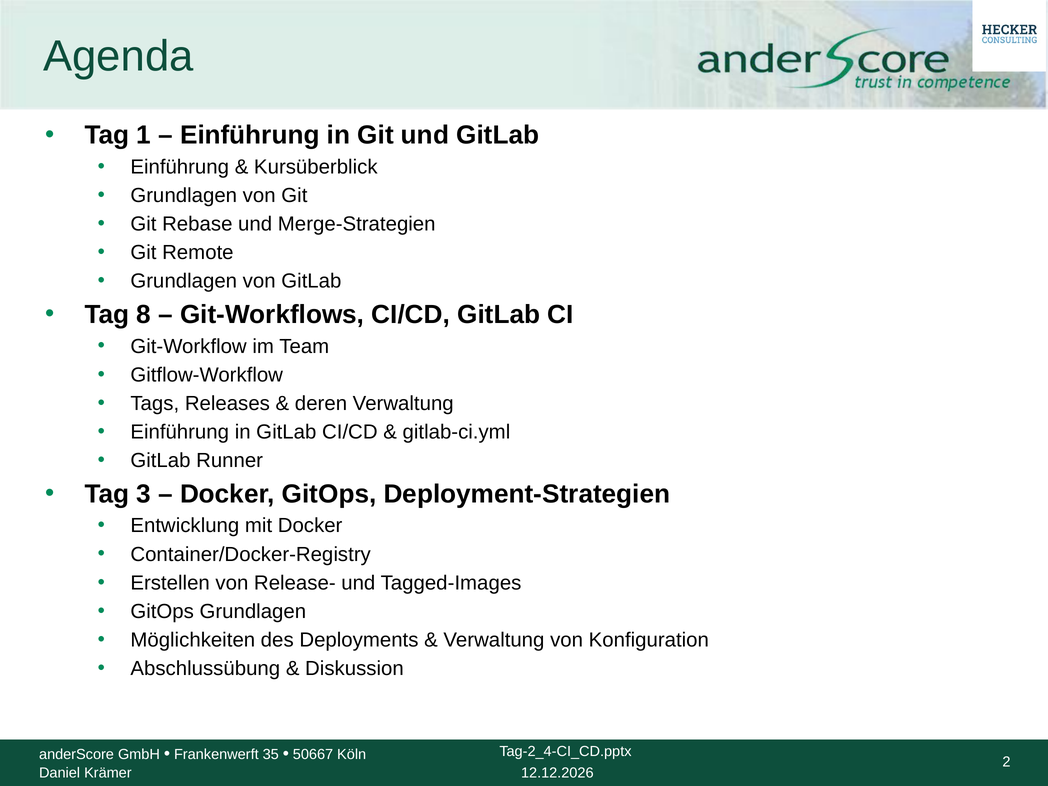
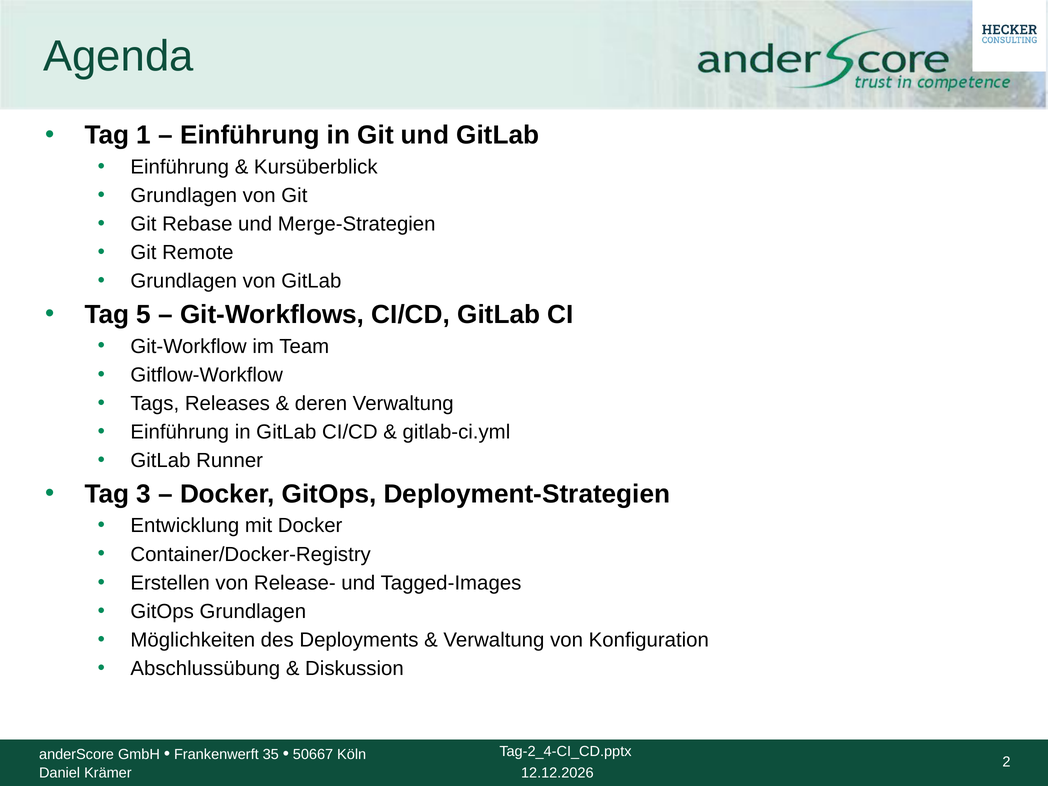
8: 8 -> 5 (144, 315)
